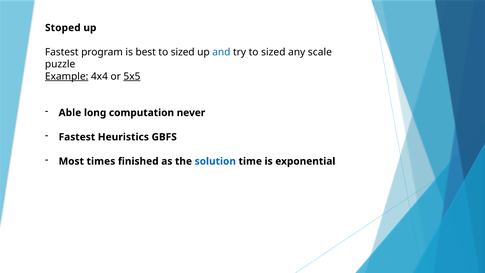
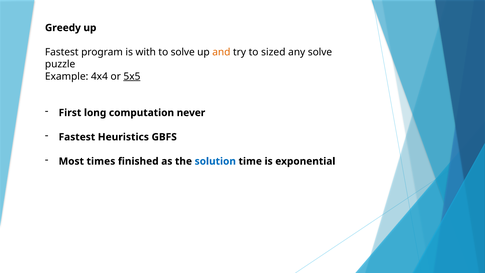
Stoped: Stoped -> Greedy (63, 28)
best: best -> with (146, 52)
sized: sized -> solve (183, 52)
and colour: blue -> orange (221, 52)
any scale: scale -> solve (320, 52)
Example underline: present -> none (67, 76)
Able: Able -> First (70, 113)
